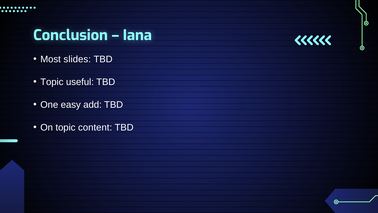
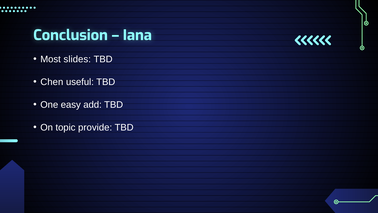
Topic: Topic -> Chen (52, 82)
content: content -> provide (95, 127)
